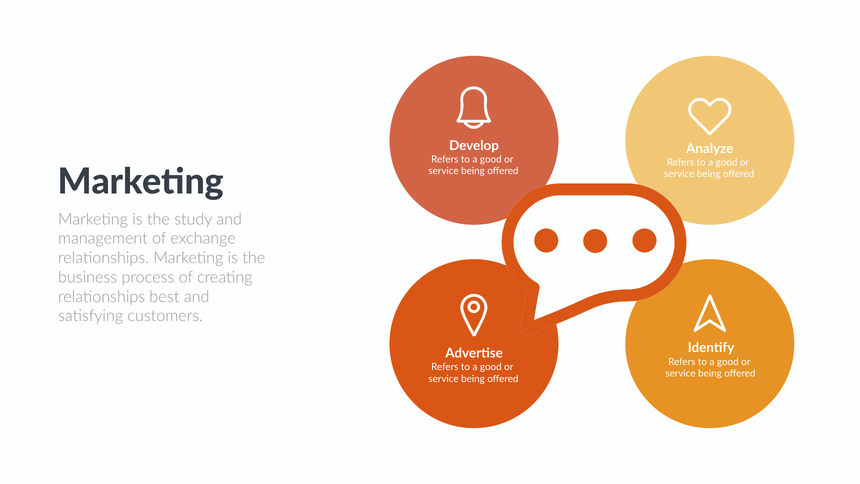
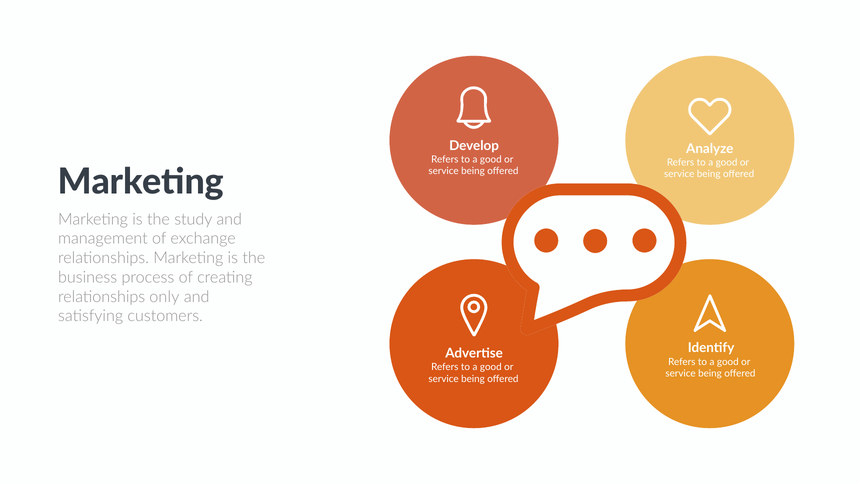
best: best -> only (164, 297)
